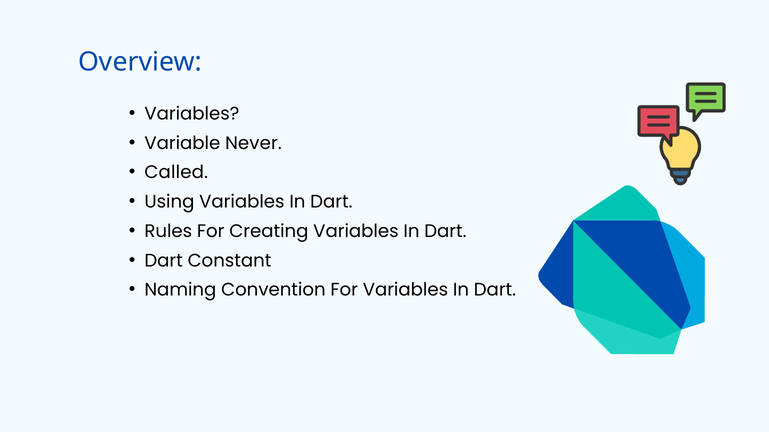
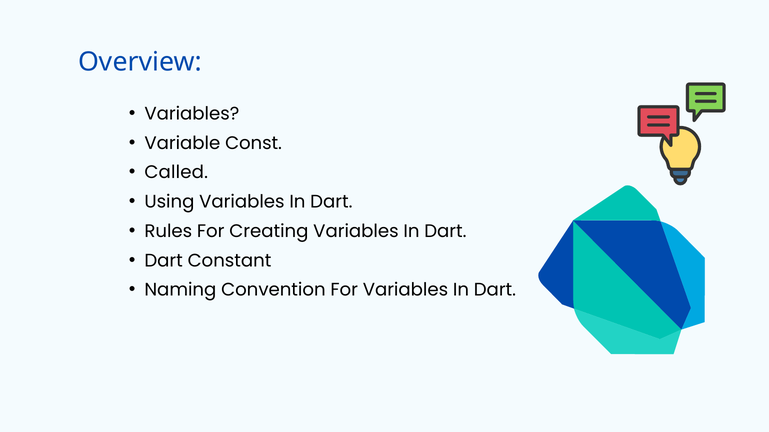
Never: Never -> Const (254, 143)
